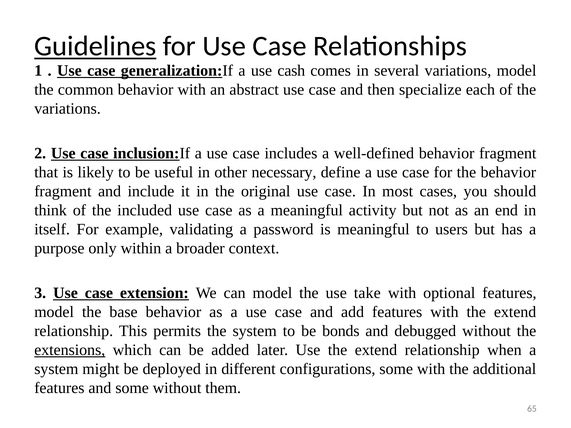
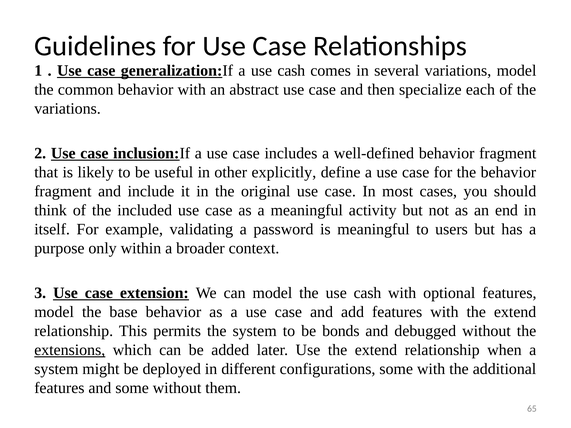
Guidelines underline: present -> none (95, 46)
necessary: necessary -> explicitly (284, 172)
the use take: take -> cash (367, 293)
